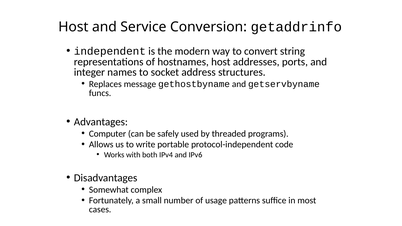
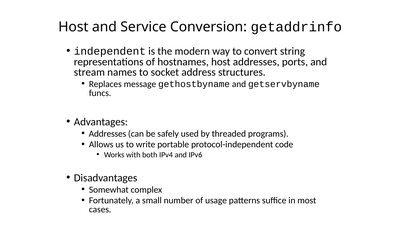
integer: integer -> stream (89, 72)
Computer: Computer -> Addresses (108, 134)
